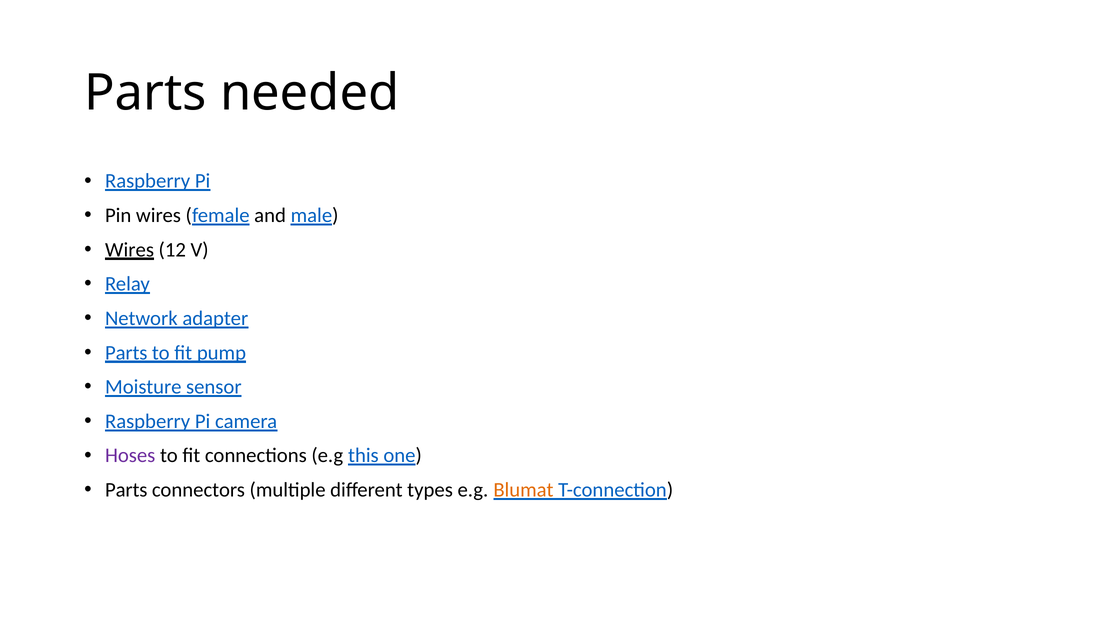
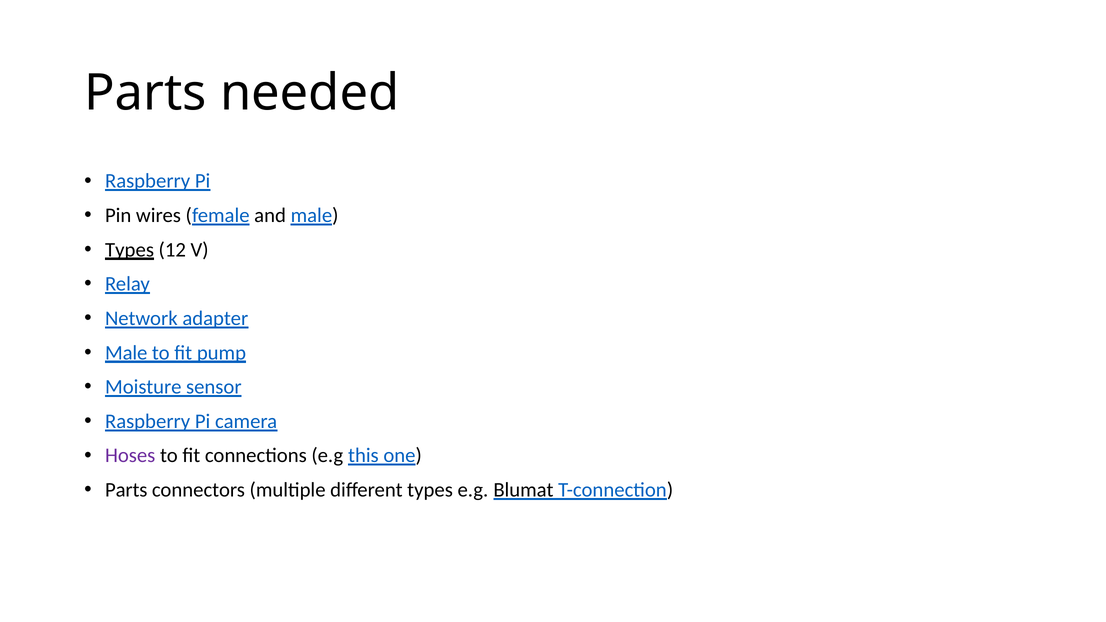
Wires: Wires -> Types (130, 250)
Parts: Parts -> Male (126, 353)
Blumat colour: orange -> black (523, 490)
